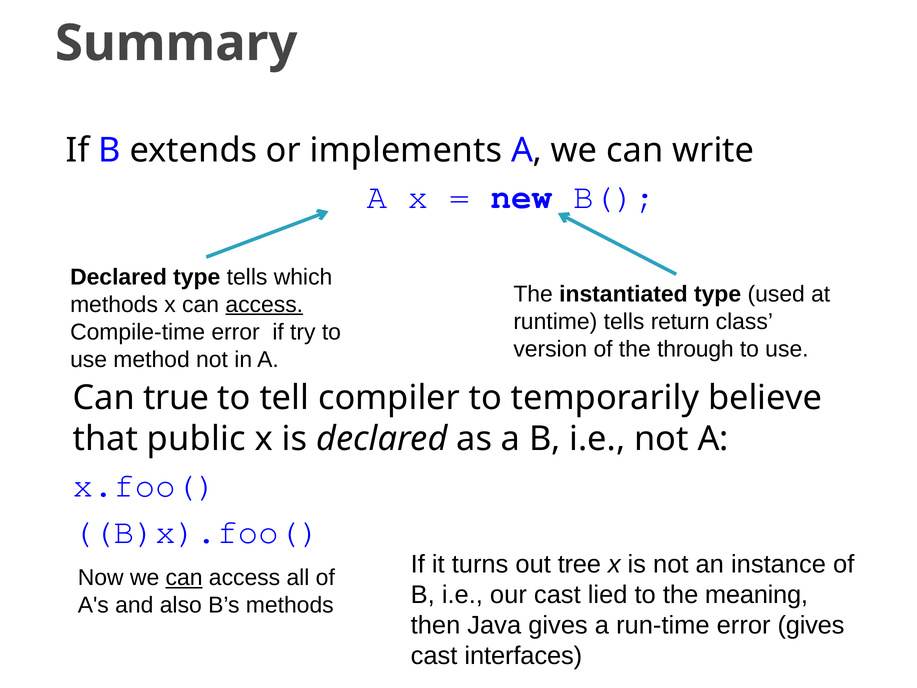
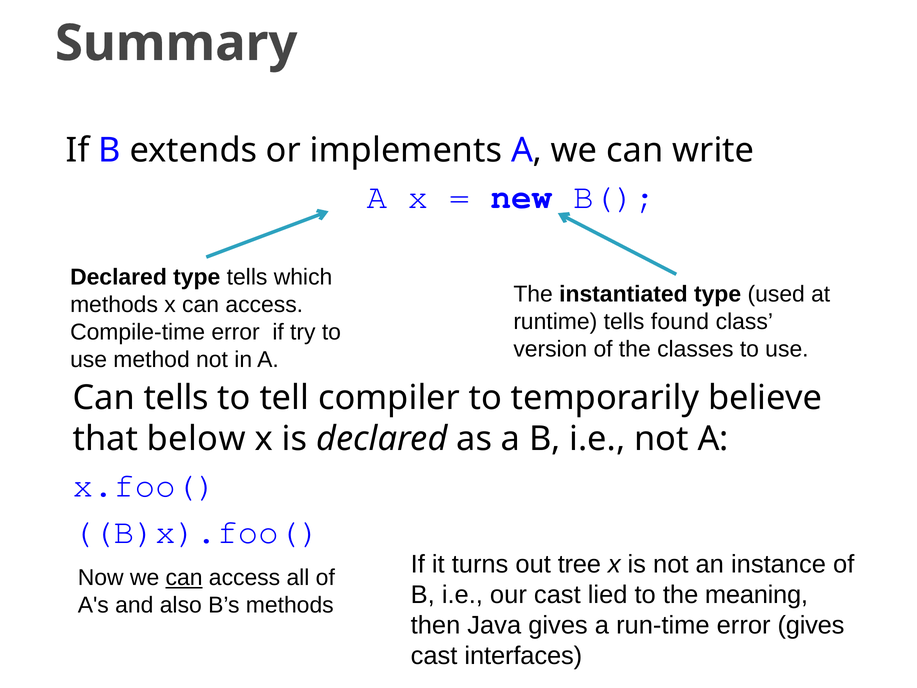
access underline: present -> none (264, 304)
return: return -> found (680, 322)
through: through -> classes (695, 349)
Can true: true -> tells (176, 398)
public: public -> below (196, 439)
